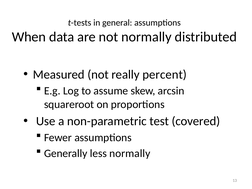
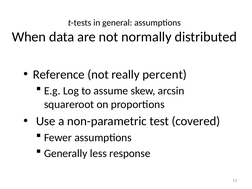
Measured: Measured -> Reference (59, 74)
less normally: normally -> response (130, 153)
